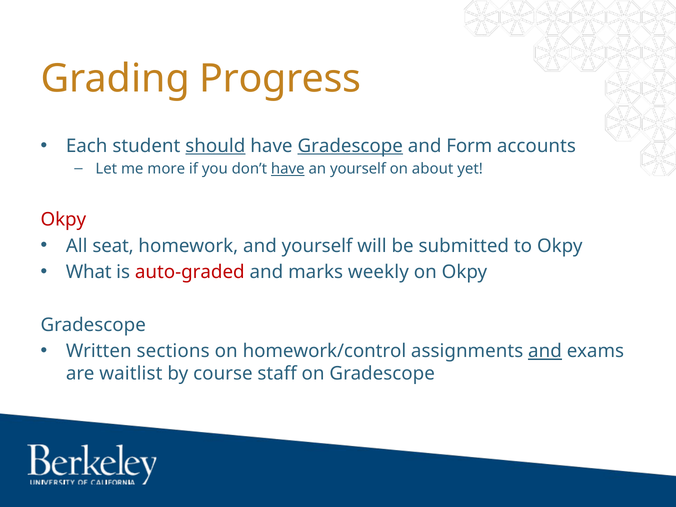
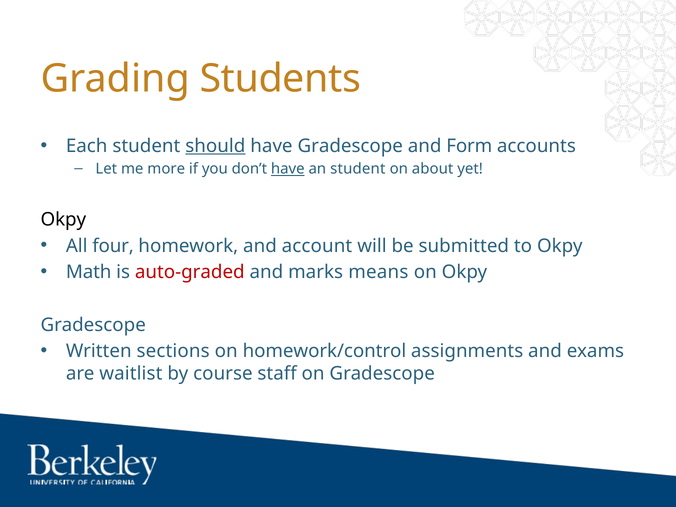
Progress: Progress -> Students (280, 79)
Gradescope underline: present -> none (350, 146)
an yourself: yourself -> student (358, 169)
Okpy colour: red -> black (63, 220)
seat: seat -> four (113, 246)
and yourself: yourself -> account (317, 246)
What: What -> Math (89, 272)
weekly: weekly -> means (378, 272)
and underline: present -> none (545, 351)
